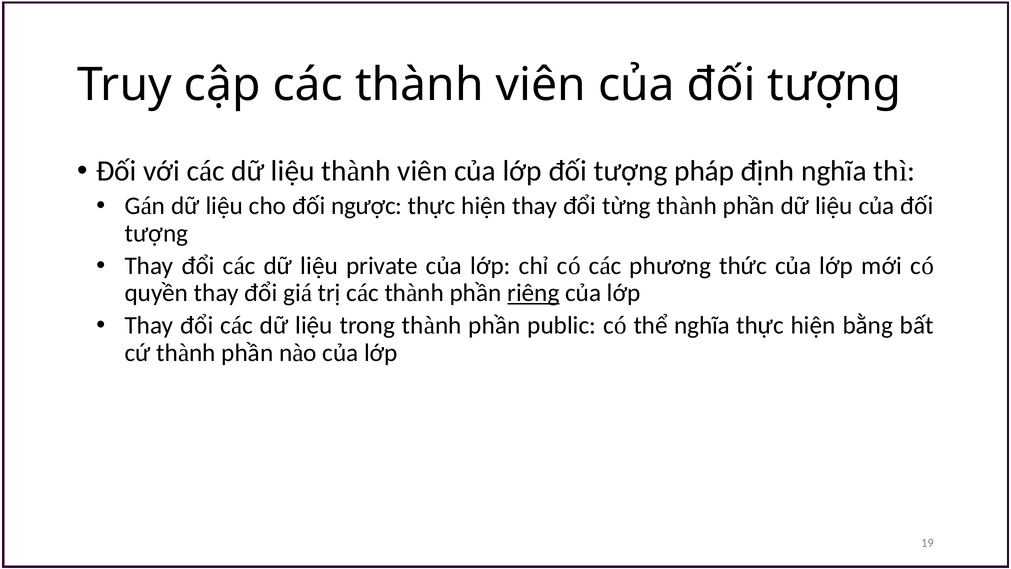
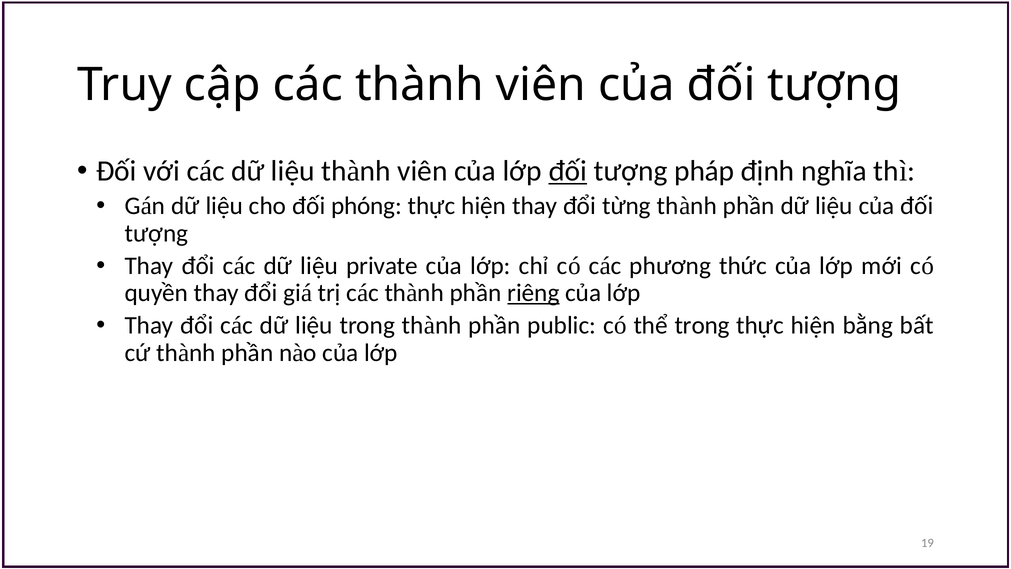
đối underline: none -> present (568, 171)
ngược: ngược -> phóng (367, 206)
thể nghĩa: nghĩa -> trong (702, 325)
